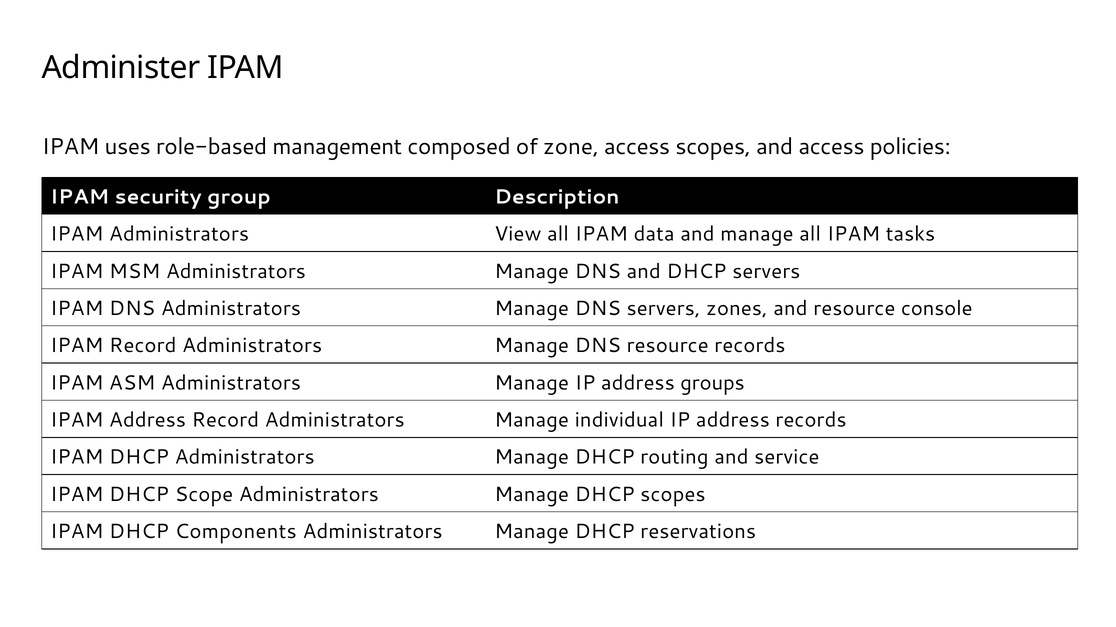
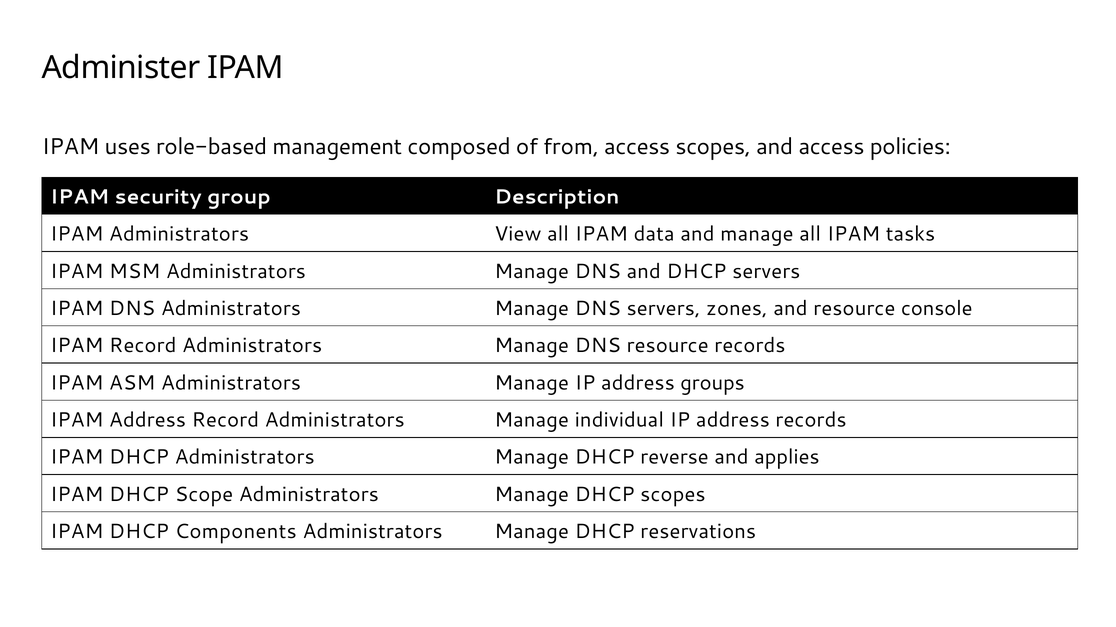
zone: zone -> from (571, 147)
routing: routing -> reverse (674, 458)
service: service -> applies (787, 458)
